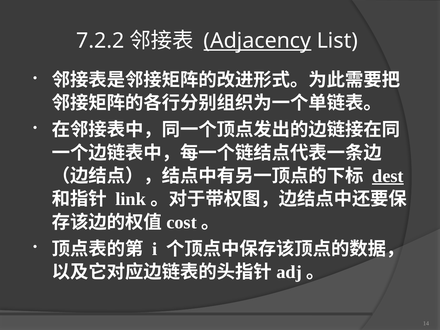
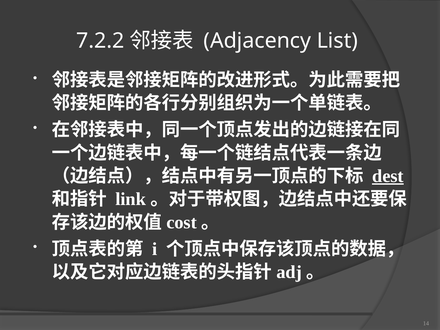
Adjacency underline: present -> none (257, 41)
